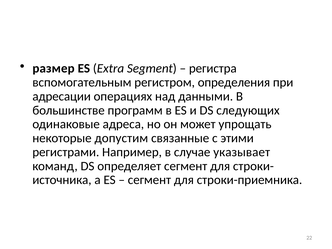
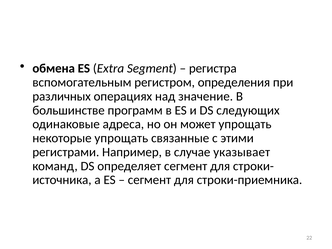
размер: размер -> обмена (54, 68)
адресации: адресации -> различных (62, 96)
данными: данными -> значение (206, 96)
некоторые допустим: допустим -> упрощать (121, 138)
